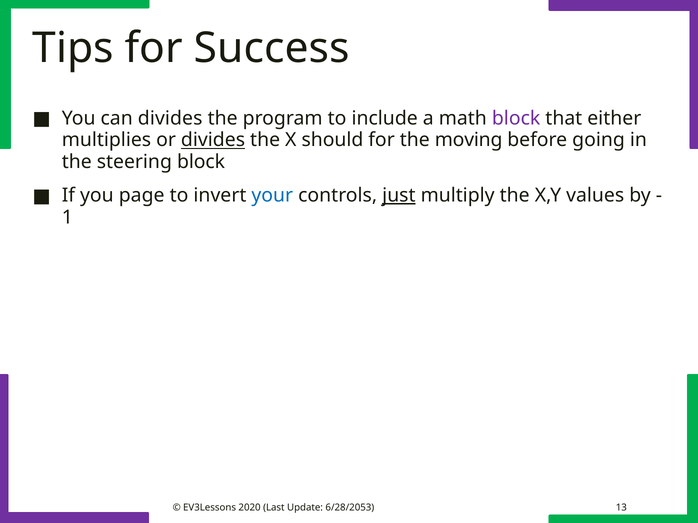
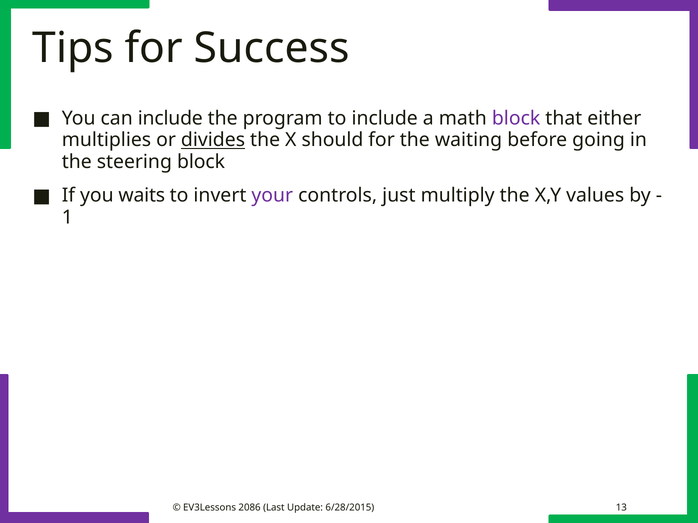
can divides: divides -> include (170, 118)
moving: moving -> waiting (469, 140)
page: page -> waits (142, 196)
your colour: blue -> purple (272, 196)
just underline: present -> none (399, 196)
2020: 2020 -> 2086 (250, 508)
6/28/2053: 6/28/2053 -> 6/28/2015 (350, 508)
